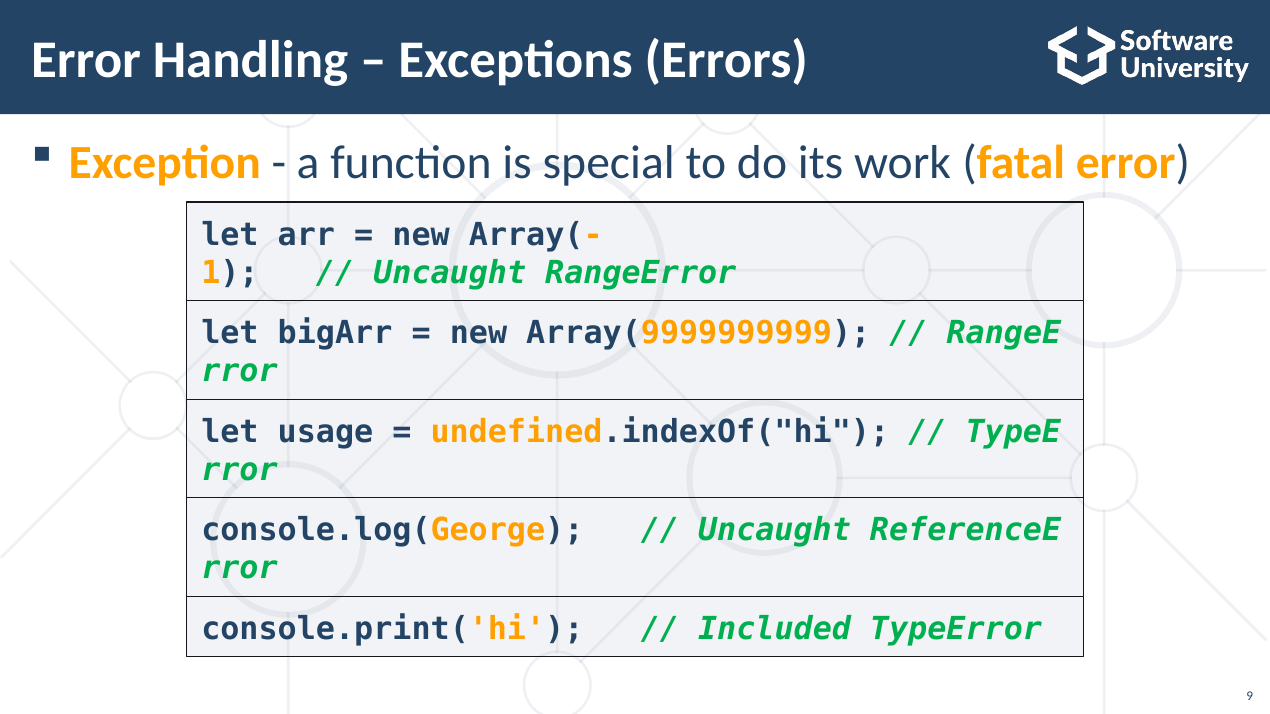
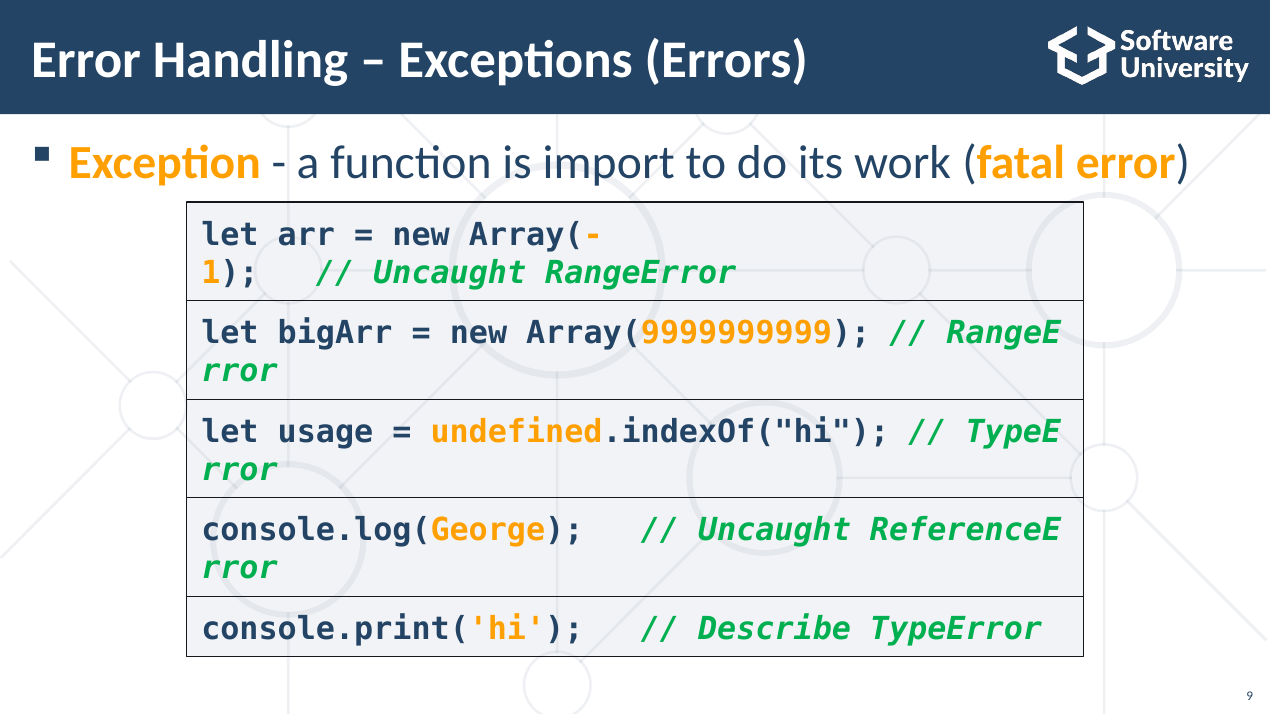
special: special -> import (609, 163)
Included: Included -> Describe (775, 629)
